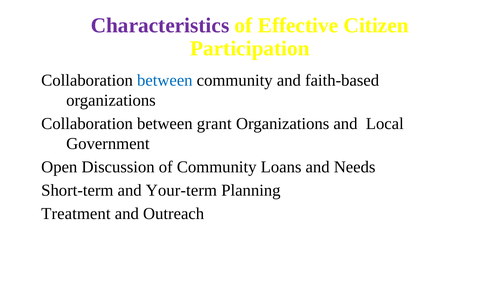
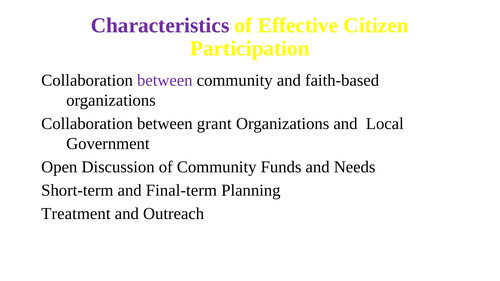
between colour: blue -> purple (165, 80)
Loans: Loans -> Funds (281, 167)
Your-term: Your-term -> Final-term (181, 190)
